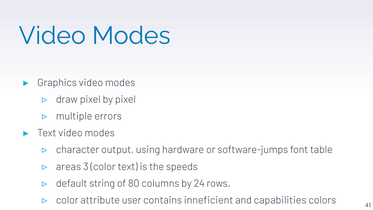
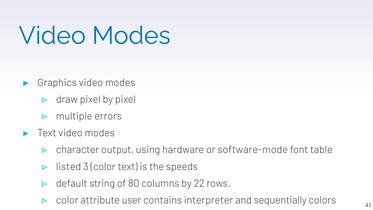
software-jumps: software-jumps -> software-mode (253, 150)
areas: areas -> listed (69, 166)
24: 24 -> 22 (199, 183)
inneficient: inneficient -> interpreter (209, 200)
capabilities: capabilities -> sequentially (280, 200)
